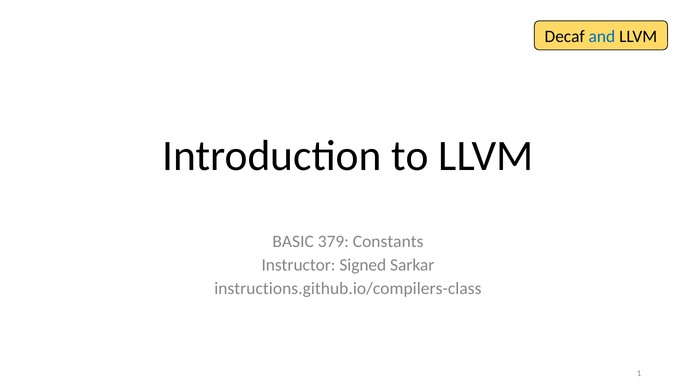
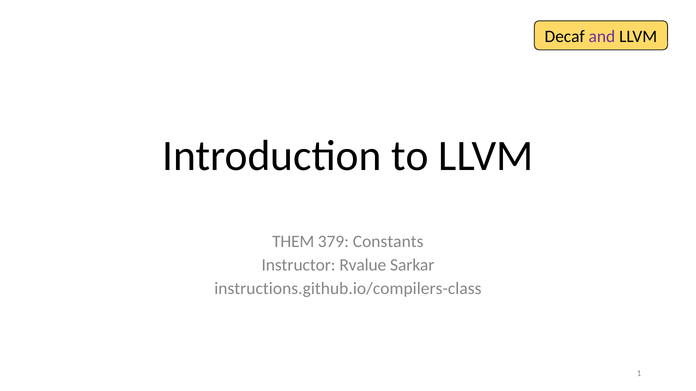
and colour: blue -> purple (602, 36)
BASIC: BASIC -> THEM (293, 242)
Signed: Signed -> Rvalue (363, 265)
